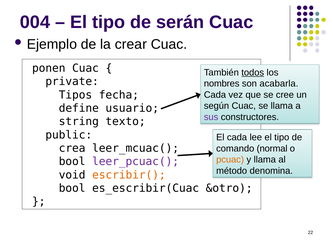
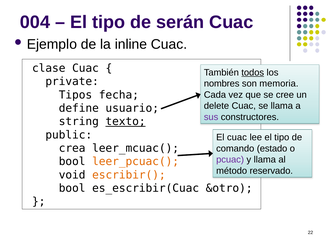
crear: crear -> inline (131, 44)
ponen: ponen -> clase (49, 68)
acabarla: acabarla -> memoria (279, 84)
según: según -> delete (216, 106)
texto underline: none -> present (126, 121)
El cada: cada -> cuac (237, 137)
normal: normal -> estado (272, 148)
pcuac colour: orange -> purple (230, 159)
leer_pcuac( colour: purple -> orange (136, 161)
denomina: denomina -> reservado (271, 171)
